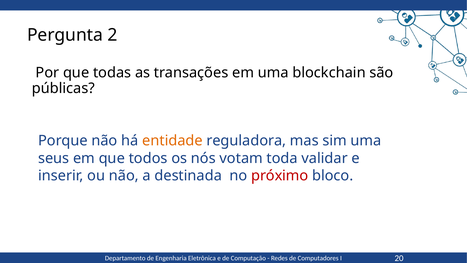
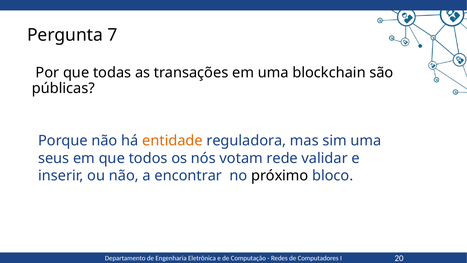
2: 2 -> 7 (113, 35)
toda: toda -> rede (282, 158)
destinada: destinada -> encontrar (188, 176)
próximo colour: red -> black (280, 176)
